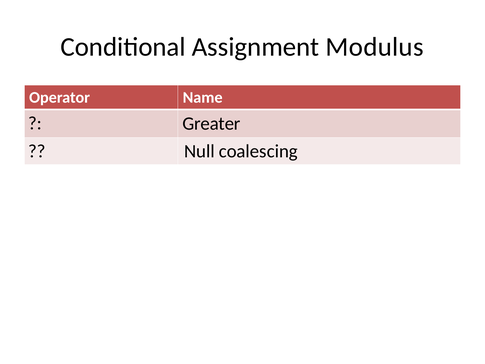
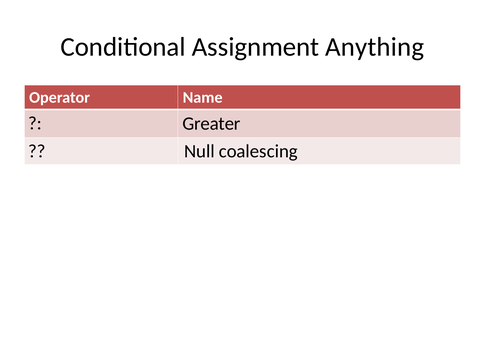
Modulus: Modulus -> Anything (375, 47)
